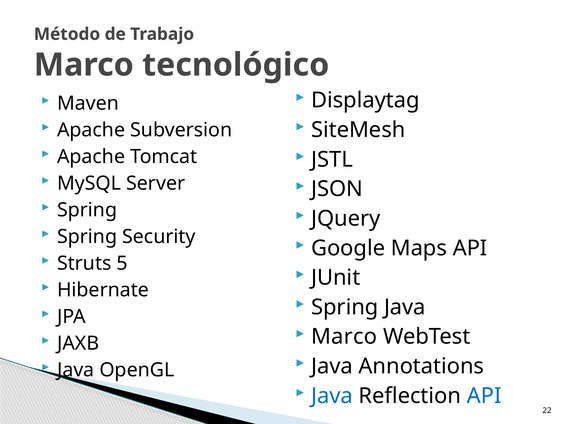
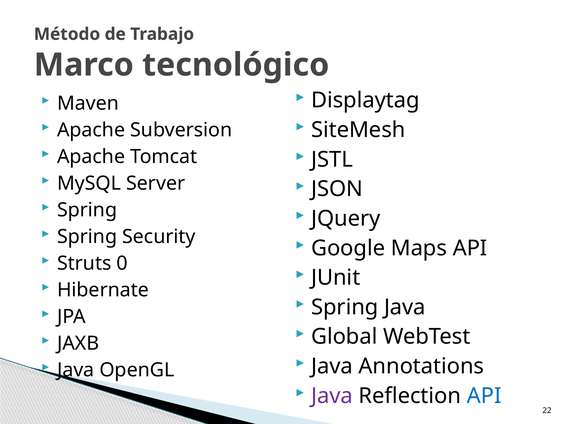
5: 5 -> 0 (122, 263)
Marco: Marco -> Global (344, 336)
Java colour: blue -> purple (332, 396)
